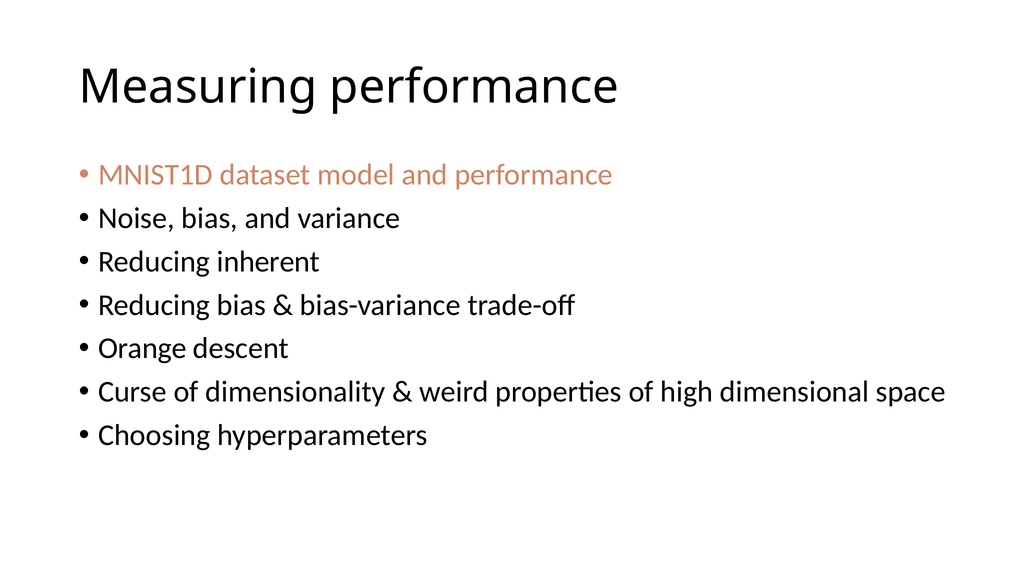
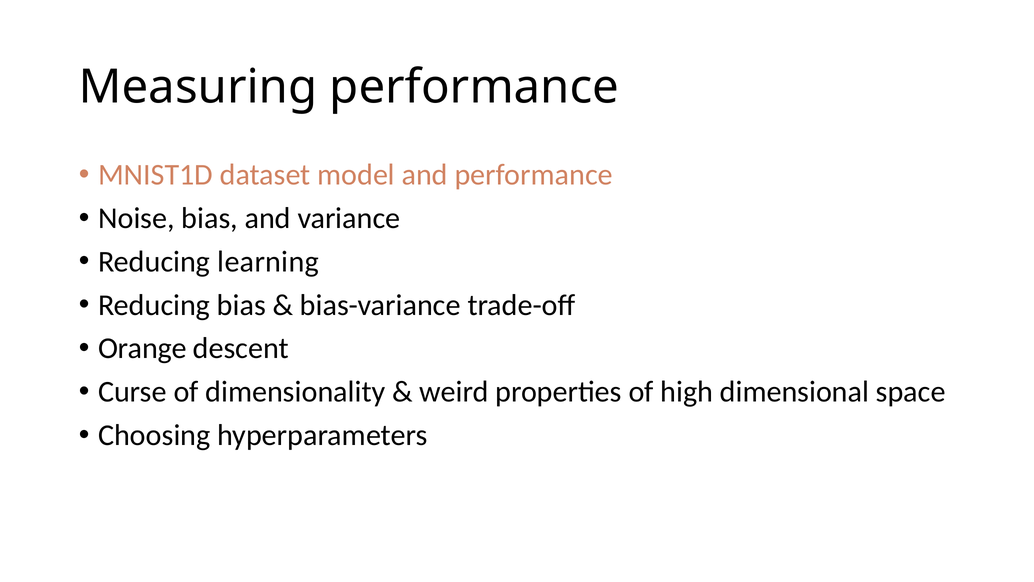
inherent: inherent -> learning (268, 262)
